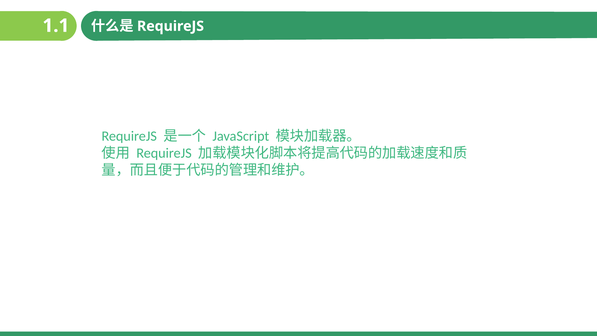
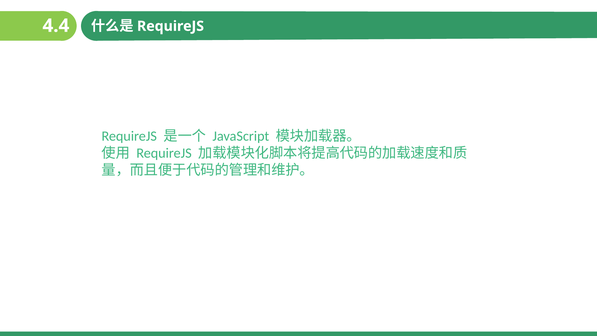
1.1: 1.1 -> 4.4 (56, 26)
